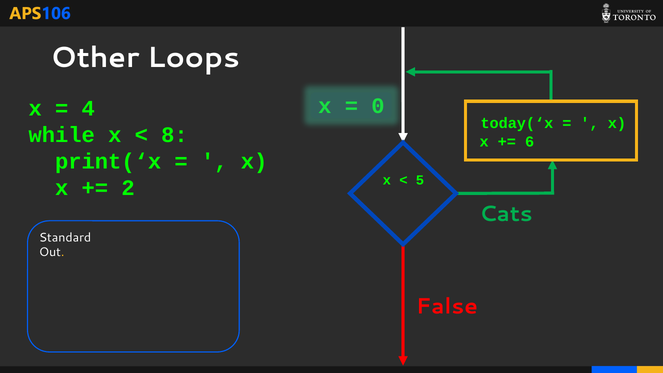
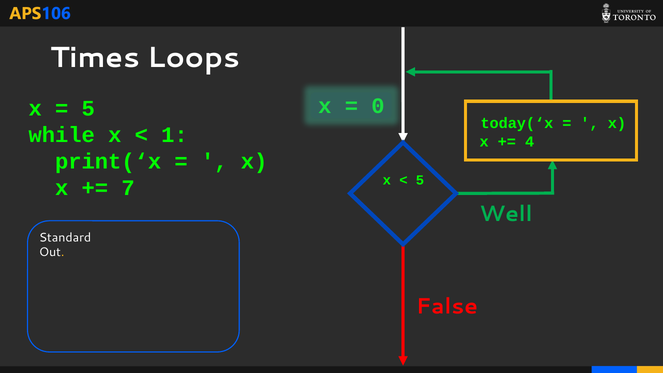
Other: Other -> Times (95, 58)
4: 4 -> 5 (88, 108)
8: 8 -> 1 (174, 135)
6: 6 -> 4 (530, 142)
2: 2 -> 7 (128, 188)
Cats: Cats -> Well (506, 214)
